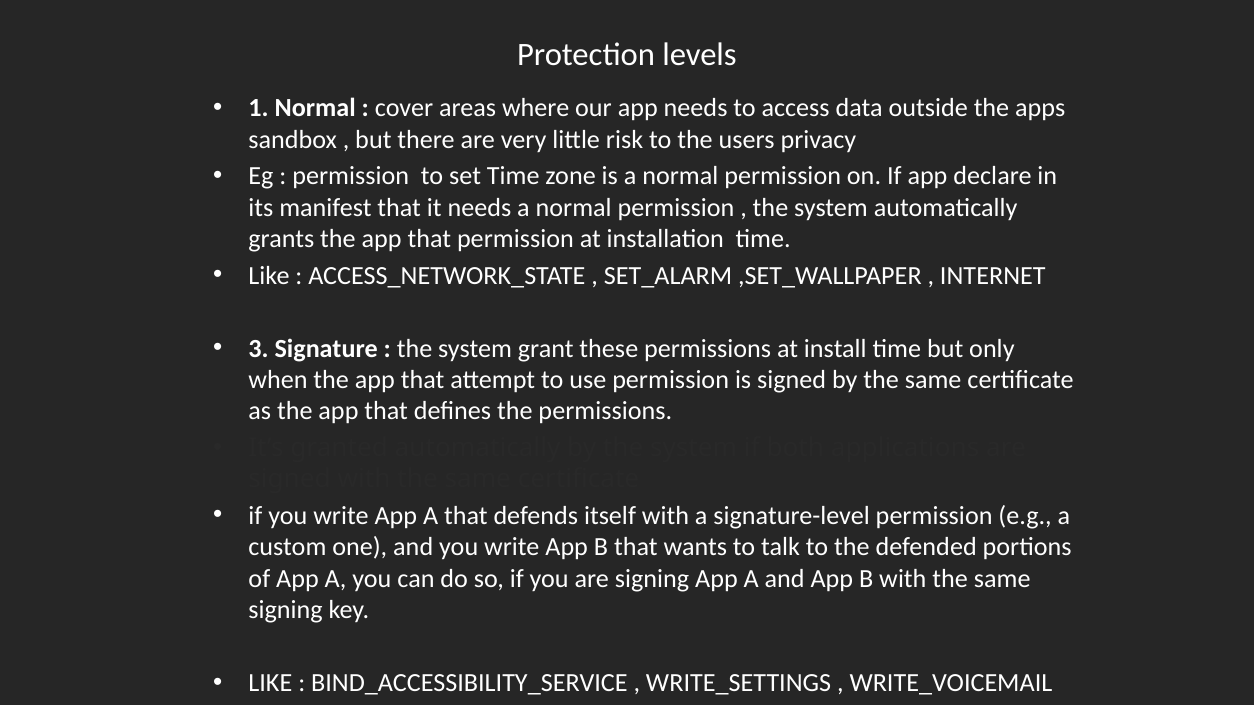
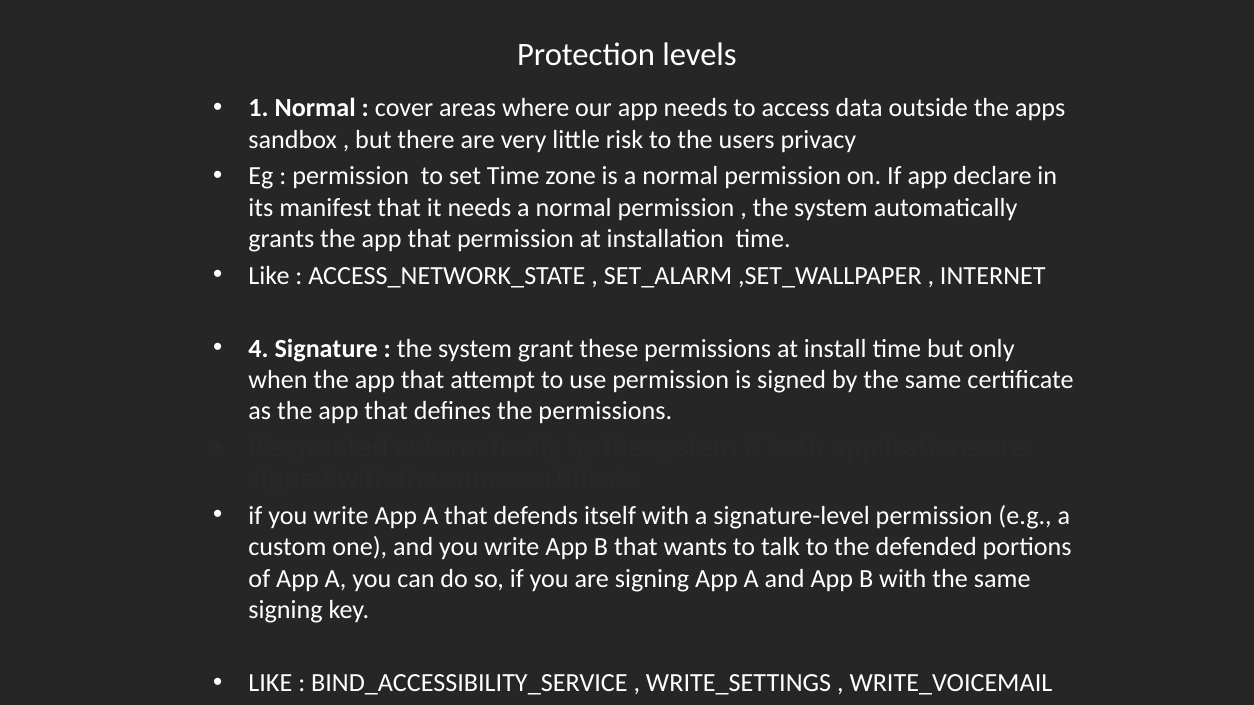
3: 3 -> 4 (259, 349)
